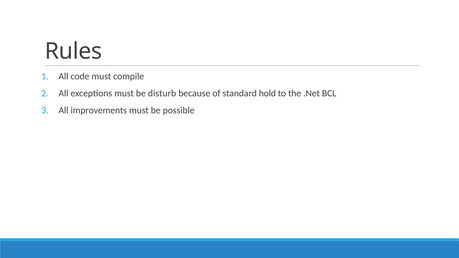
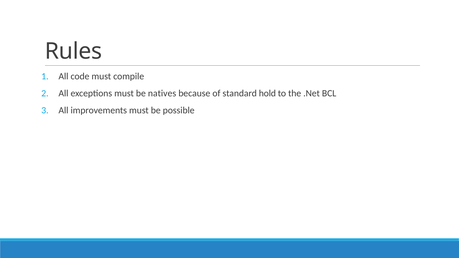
disturb: disturb -> natives (162, 93)
